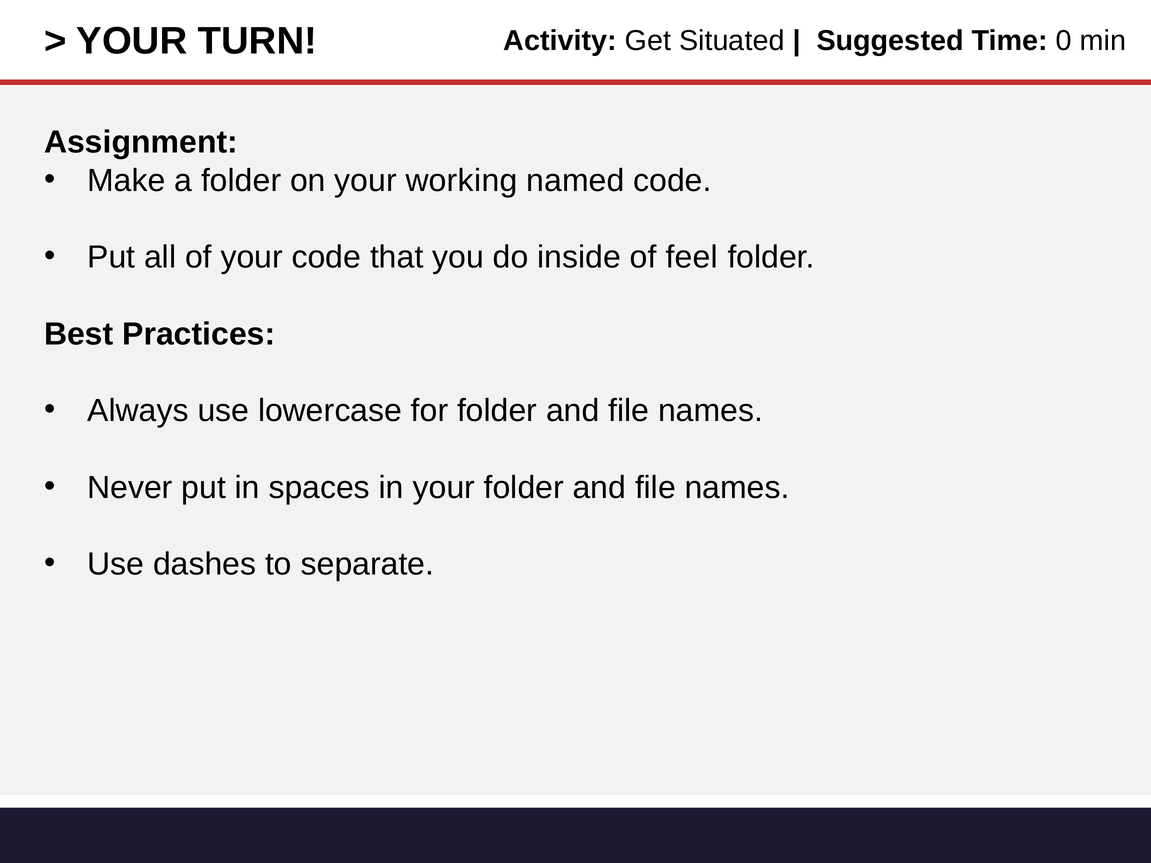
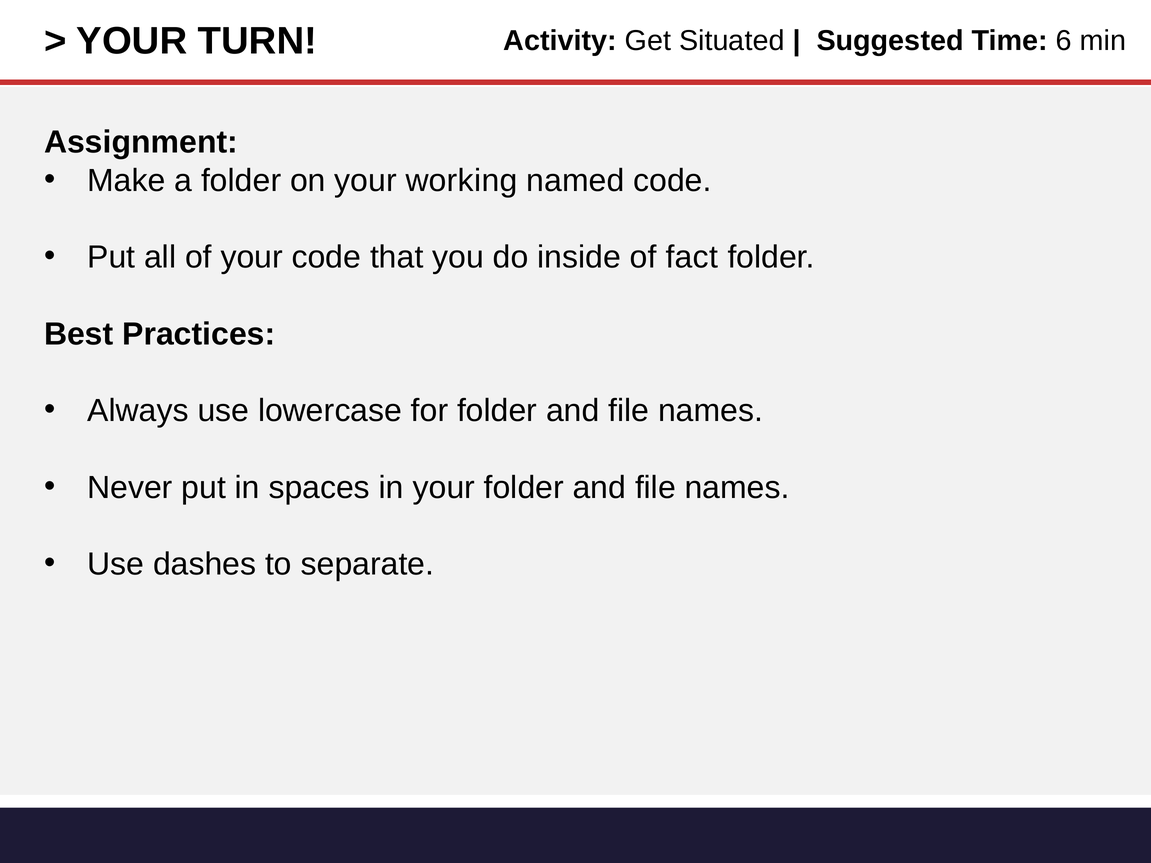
0: 0 -> 6 (1064, 41)
feel: feel -> fact (692, 257)
